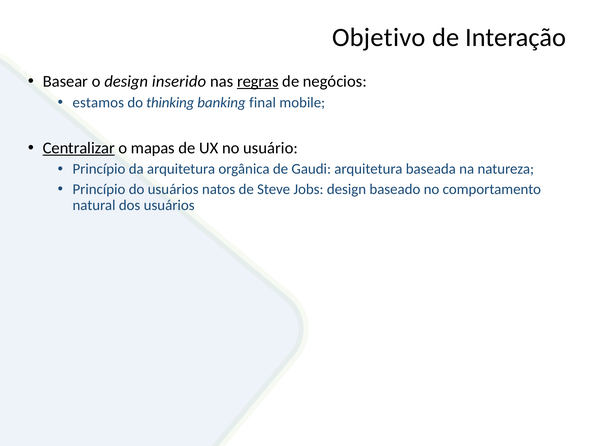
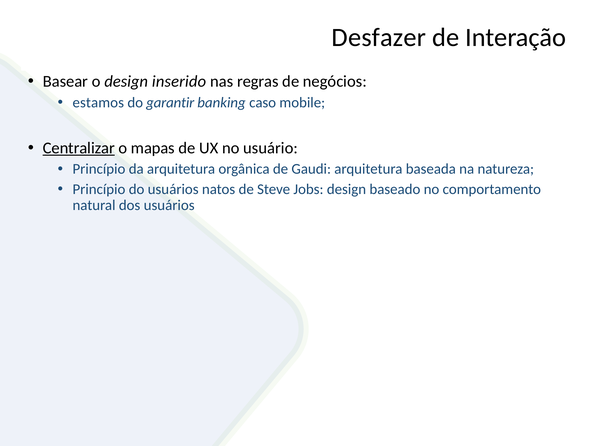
Objetivo: Objetivo -> Desfazer (379, 38)
regras underline: present -> none (258, 82)
thinking: thinking -> garantir (170, 103)
final: final -> caso (263, 103)
